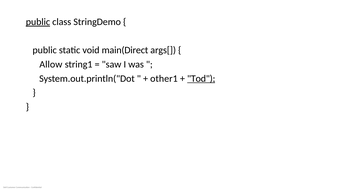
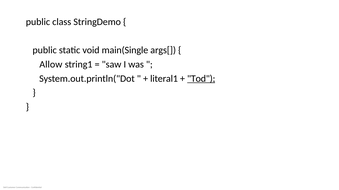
public underline: present -> none (38, 22)
main(Direct: main(Direct -> main(Single (125, 50)
other1: other1 -> literal1 (164, 79)
